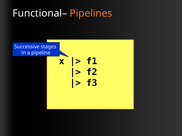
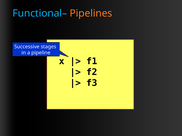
Functional– colour: white -> light blue (40, 13)
